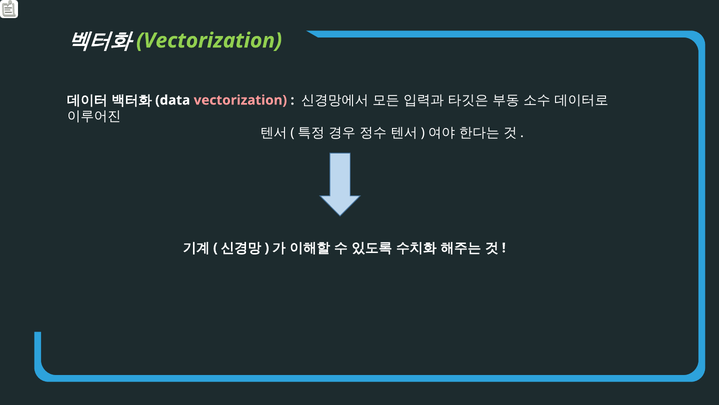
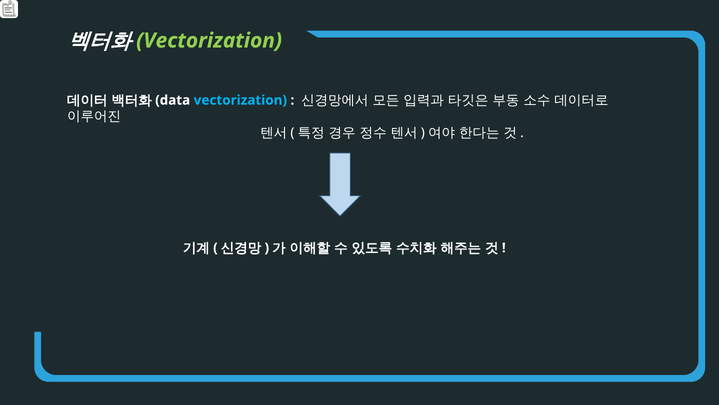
vectorization colour: pink -> light blue (240, 100)
